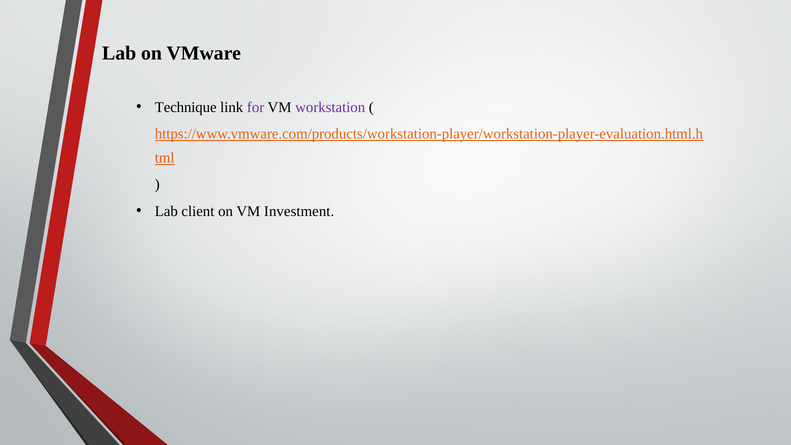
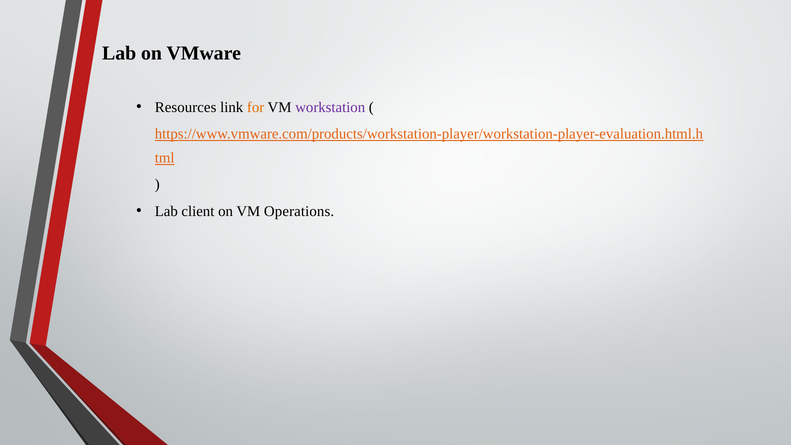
Technique: Technique -> Resources (186, 107)
for colour: purple -> orange (256, 107)
Investment: Investment -> Operations (299, 211)
